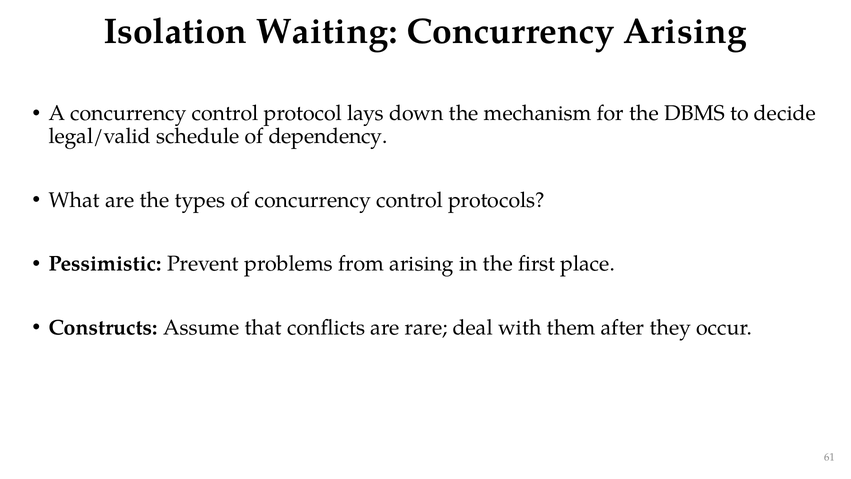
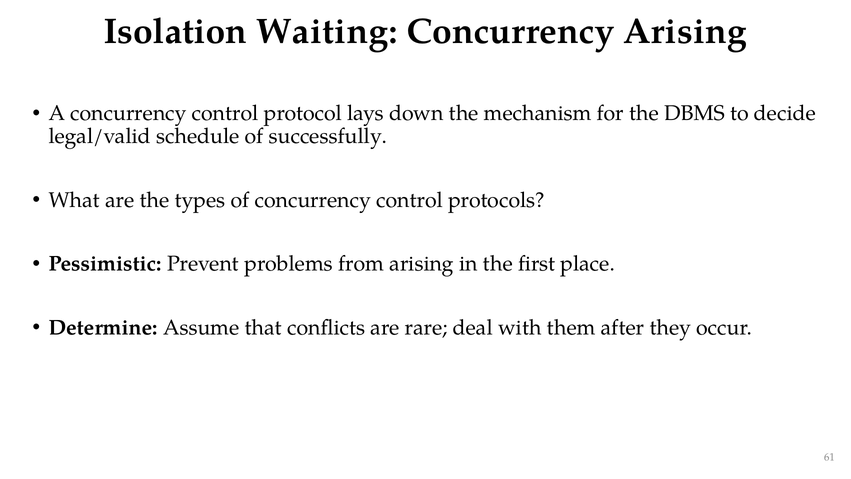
dependency: dependency -> successfully (328, 136)
Constructs: Constructs -> Determine (103, 327)
